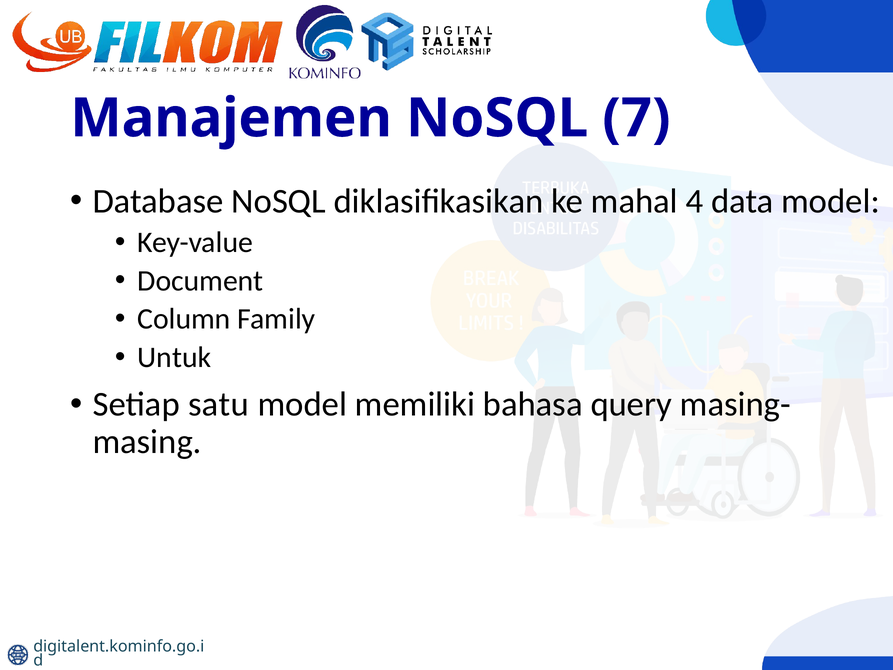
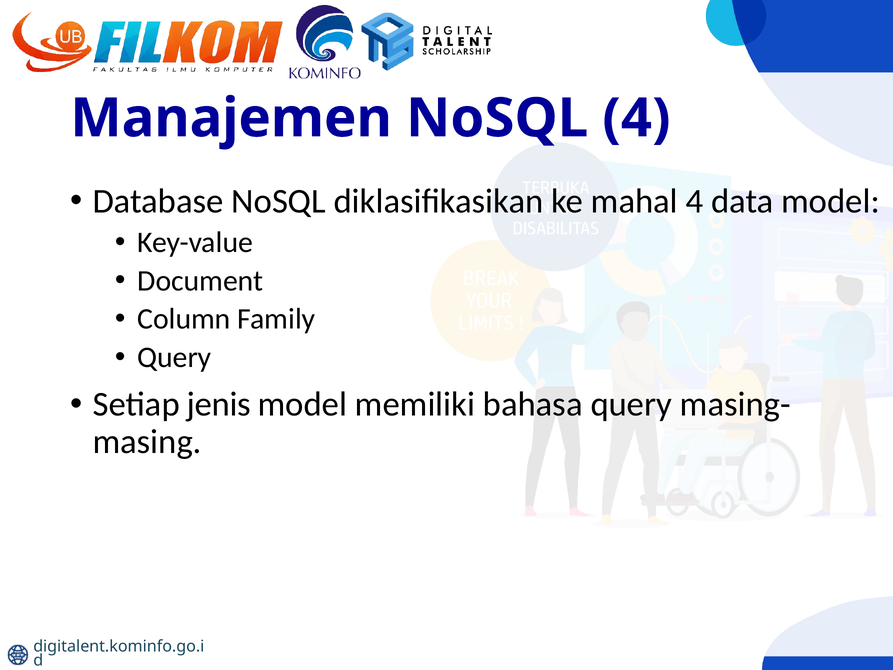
NoSQL 7: 7 -> 4 (636, 118)
Untuk: Untuk -> Query (174, 357)
satu: satu -> jenis (219, 404)
